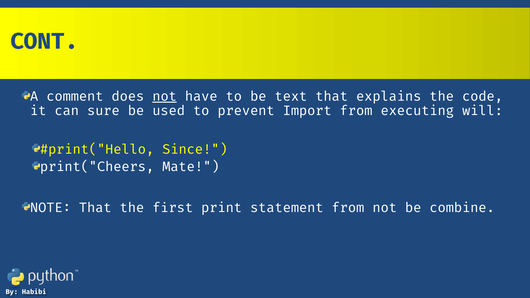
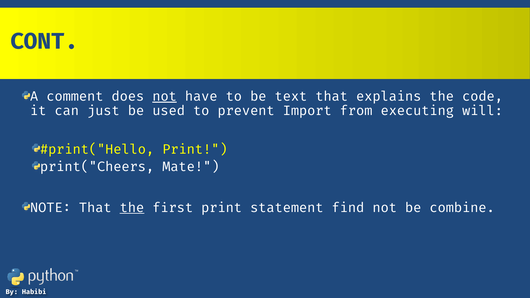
sure: sure -> just (103, 111)
Since: Since -> Print (195, 149)
the underline: none -> present (132, 208)
statement from: from -> find (348, 208)
